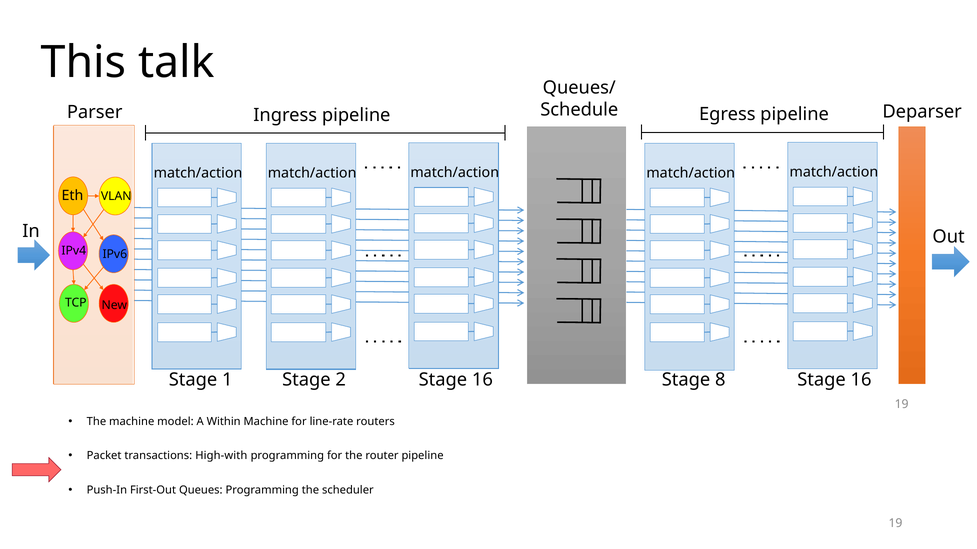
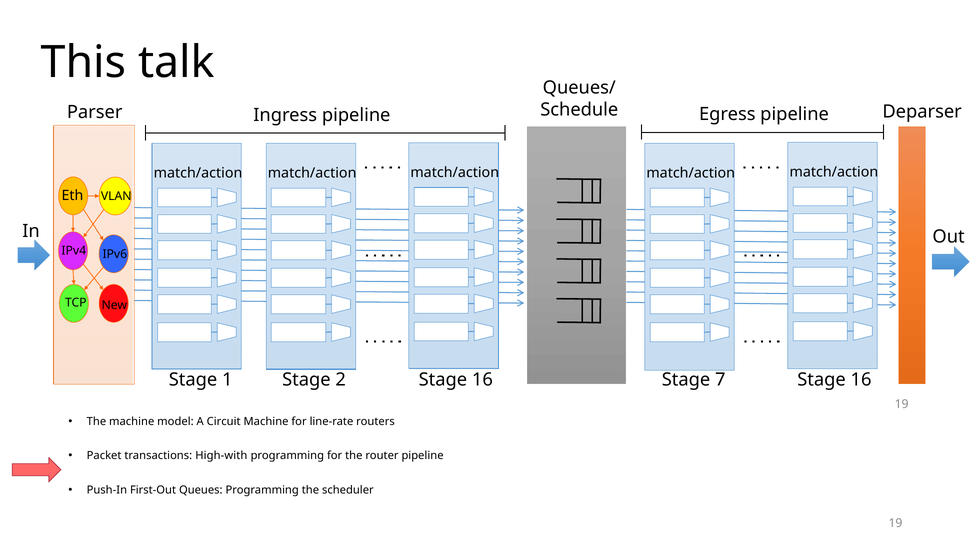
8: 8 -> 7 (720, 380)
Within: Within -> Circuit (224, 422)
